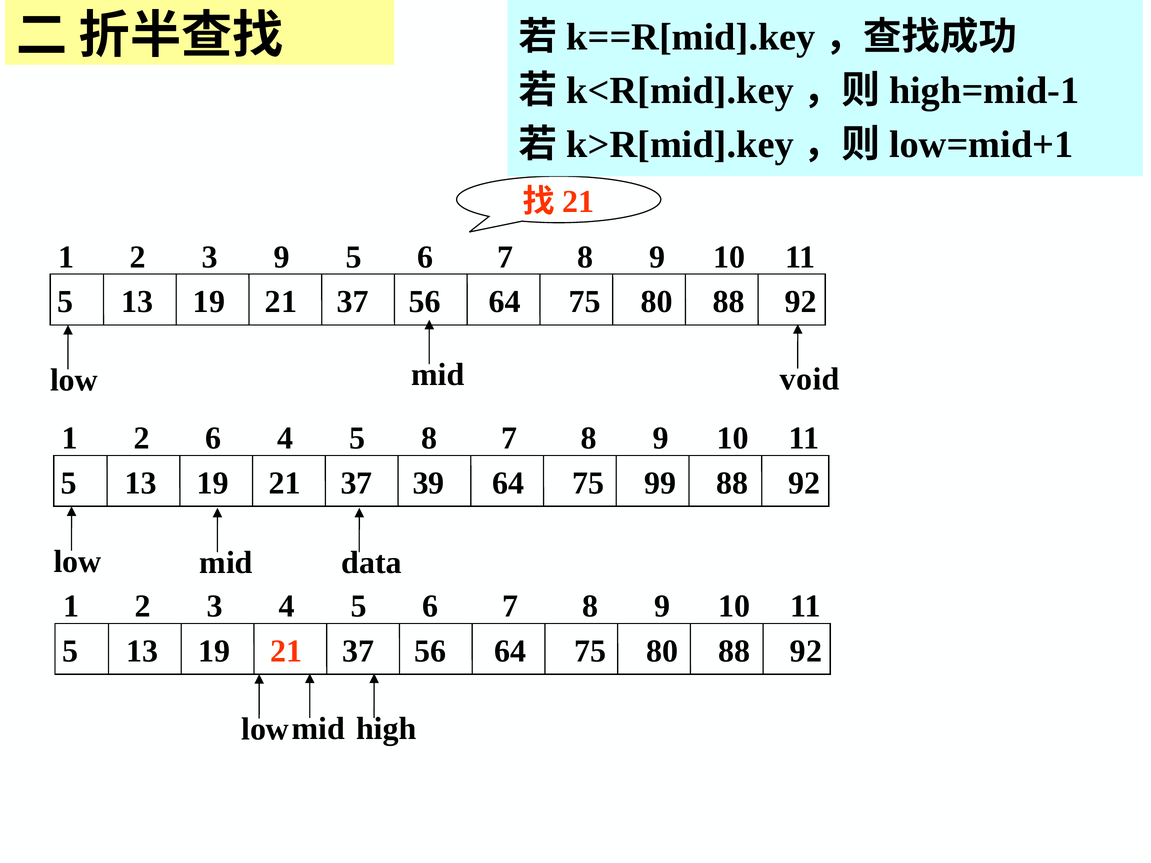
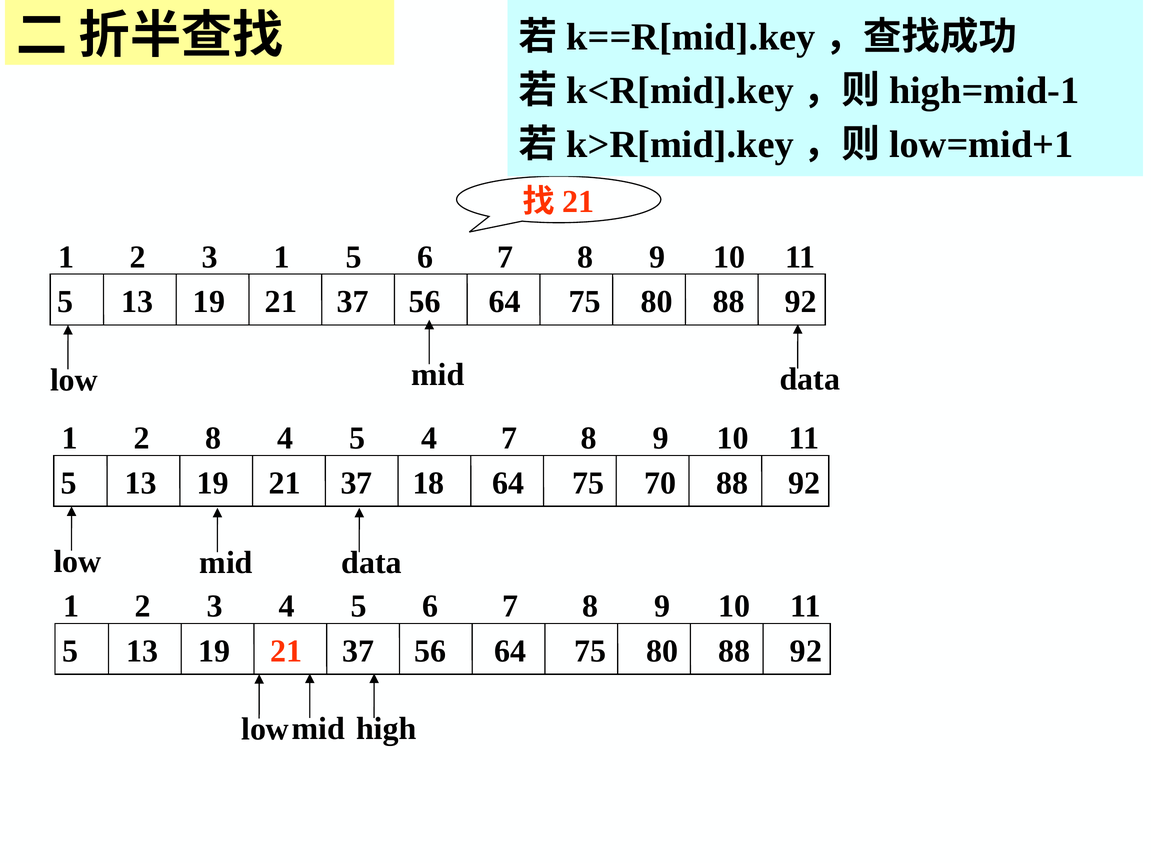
3 9: 9 -> 1 (282, 257)
void: void -> data (810, 379)
2 6: 6 -> 8 (213, 439)
5 8: 8 -> 4 (429, 439)
39: 39 -> 18 (428, 483)
99: 99 -> 70 (660, 483)
